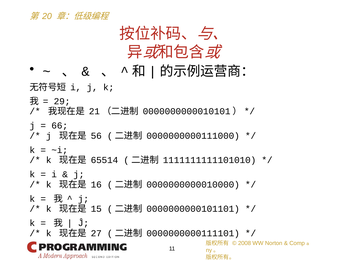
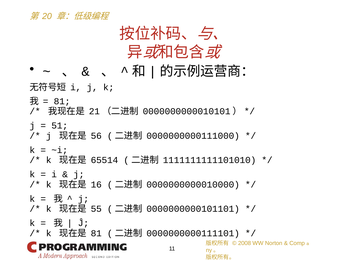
29: 29 -> 81 (62, 101)
66: 66 -> 51 (60, 126)
15: 15 -> 55 (96, 209)
27: 27 -> 81 (96, 234)
